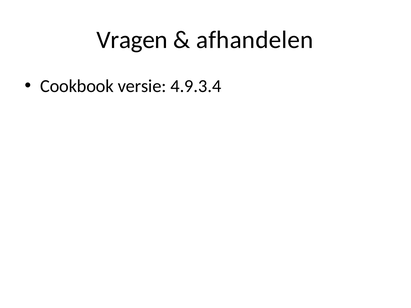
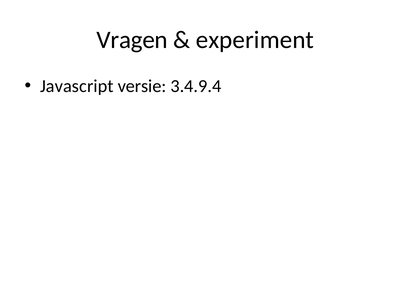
afhandelen: afhandelen -> experiment (255, 40)
Cookbook: Cookbook -> Javascript (77, 86)
4.9.3.4: 4.9.3.4 -> 3.4.9.4 (196, 86)
